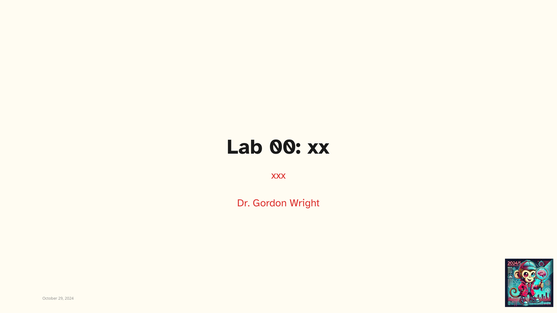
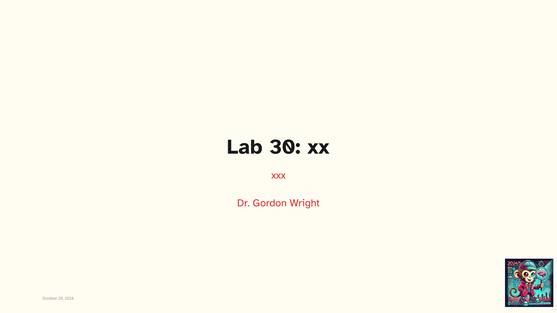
00: 00 -> 30 (285, 147)
